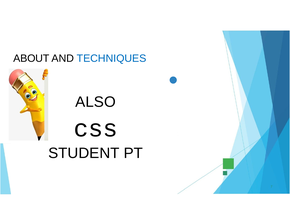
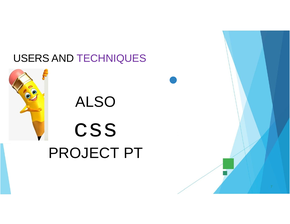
ABOUT: ABOUT -> USERS (31, 58)
TECHNIQUES colour: blue -> purple (112, 58)
STUDENT: STUDENT -> PROJECT (84, 153)
